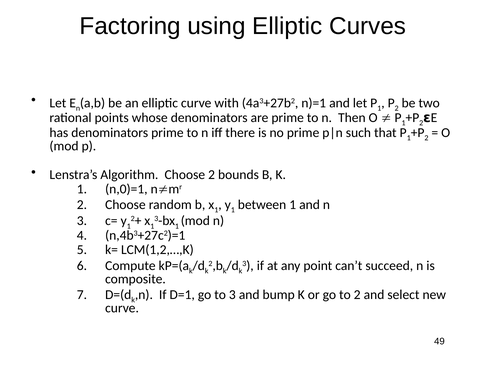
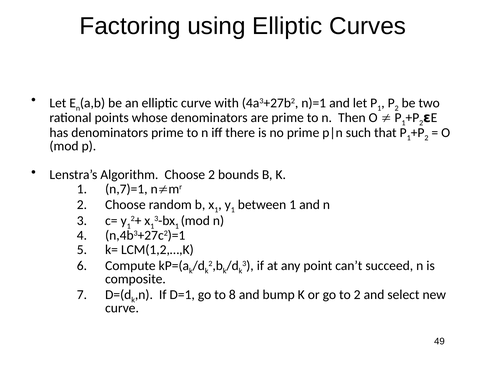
n,0)=1: n,0)=1 -> n,7)=1 (126, 189)
to 3: 3 -> 8 (232, 294)
